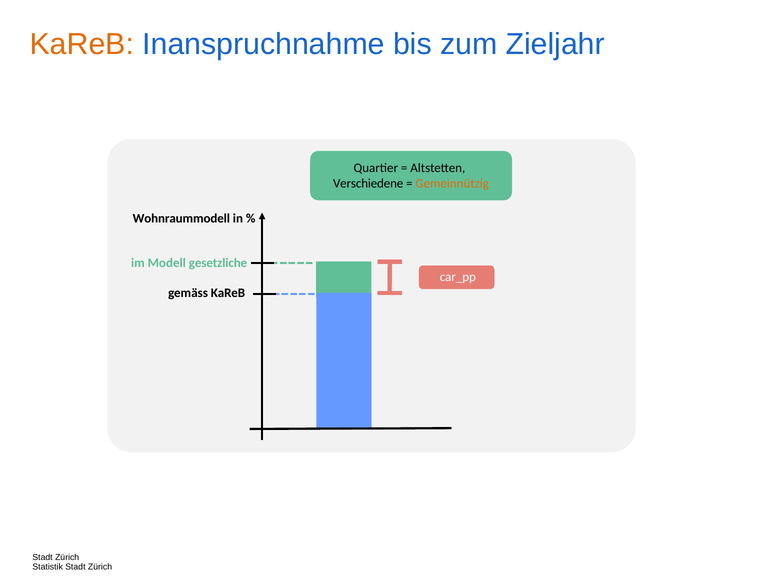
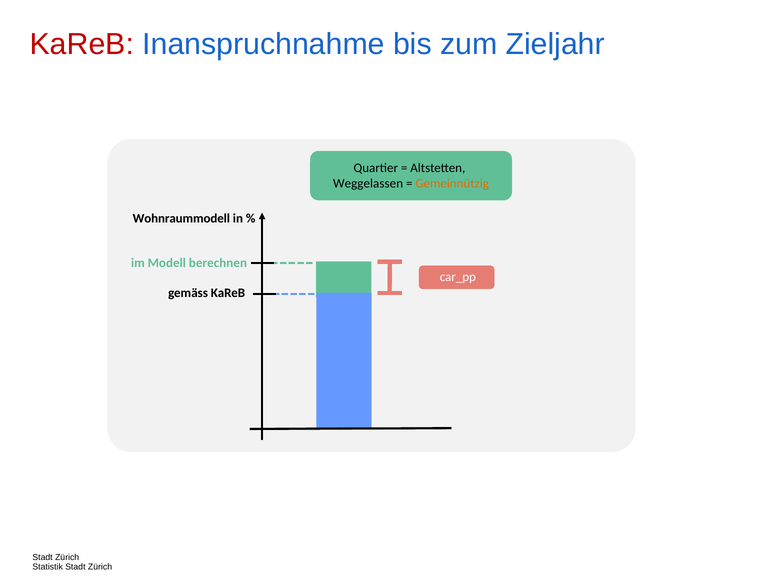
KaReB colour: orange -> red (82, 44)
Verschiedene: Verschiedene -> Weggelassen (368, 184)
gesetzliche: gesetzliche -> berechnen (218, 263)
